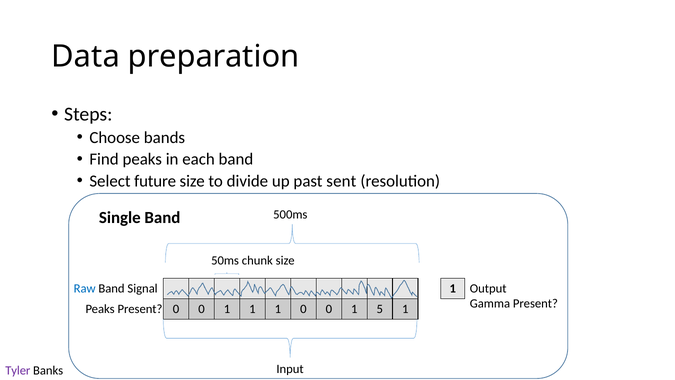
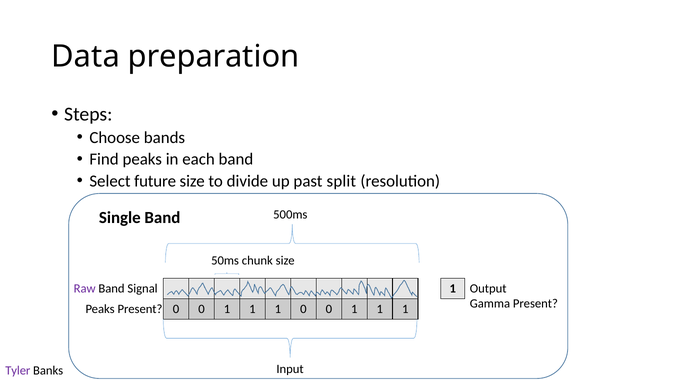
sent: sent -> split (341, 181)
Raw colour: blue -> purple (85, 288)
5: 5 -> 1 (380, 309)
